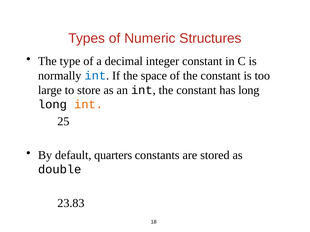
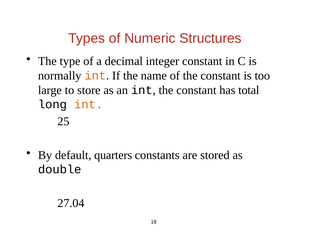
int colour: blue -> orange (95, 76)
space: space -> name (154, 76)
has long: long -> total (249, 90)
23.83: 23.83 -> 27.04 (71, 204)
